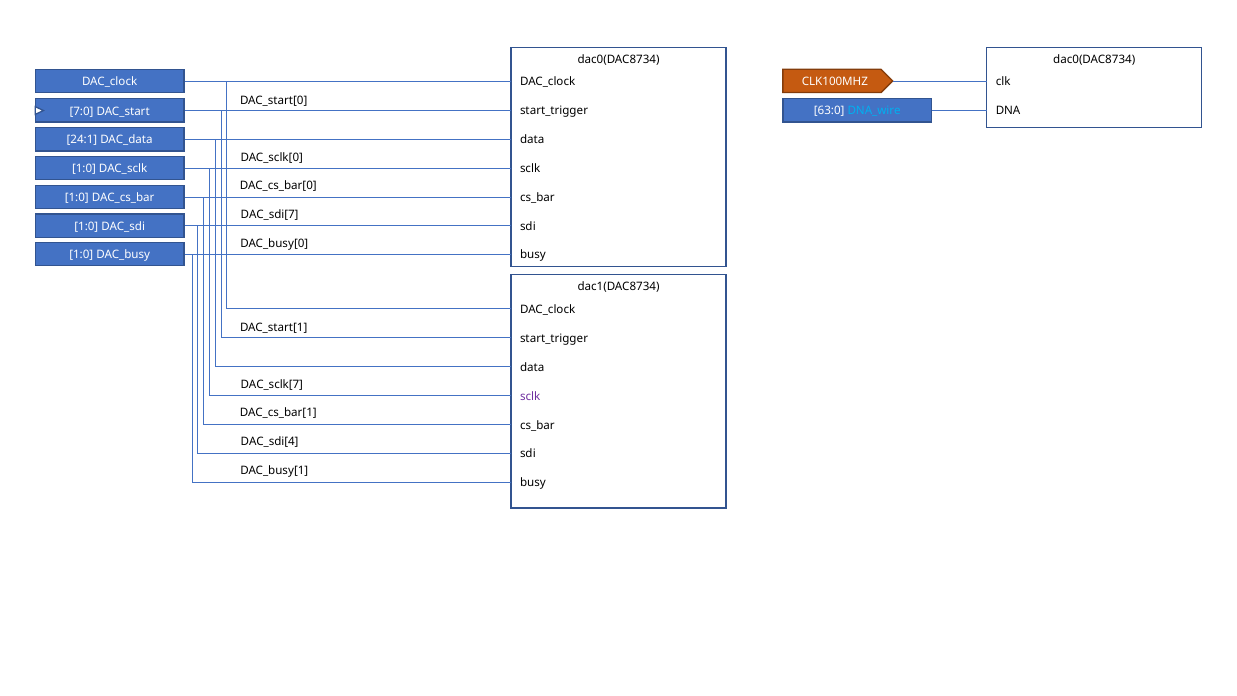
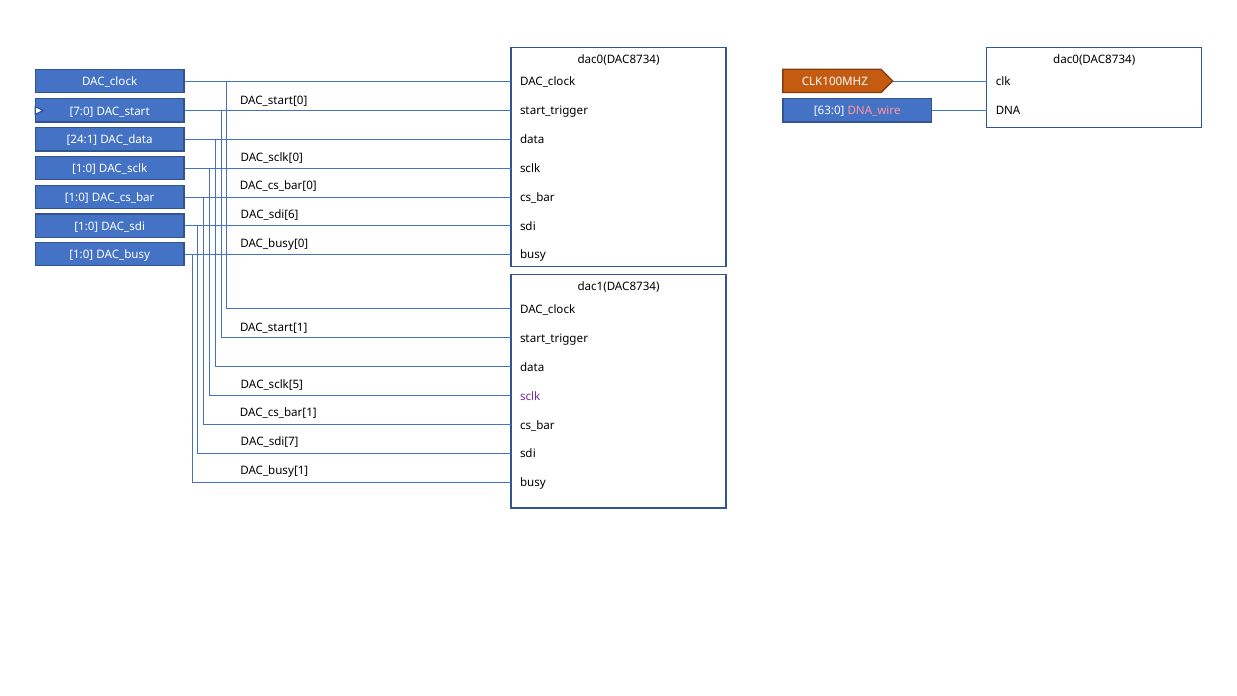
DNA_wire colour: light blue -> pink (874, 111)
DAC_sdi[7: DAC_sdi[7 -> DAC_sdi[6 (270, 215)
DAC_sclk[7: DAC_sclk[7 -> DAC_sclk[5 (272, 384)
DAC_sdi[4: DAC_sdi[4 -> DAC_sdi[7 (270, 442)
